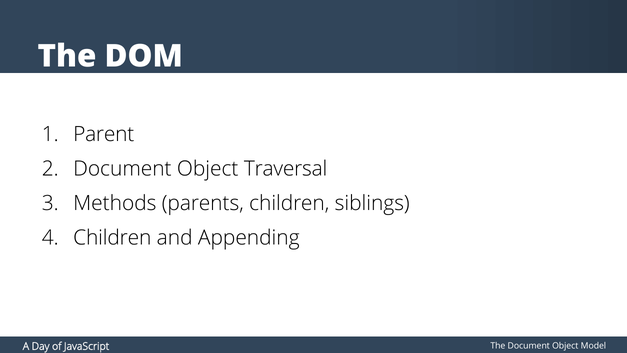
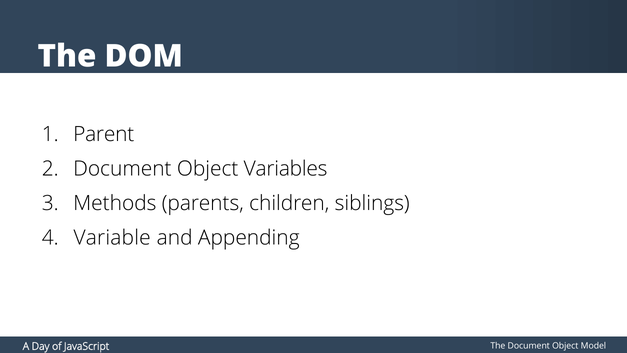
Traversal: Traversal -> Variables (286, 169)
Children: Children -> Variable (112, 238)
